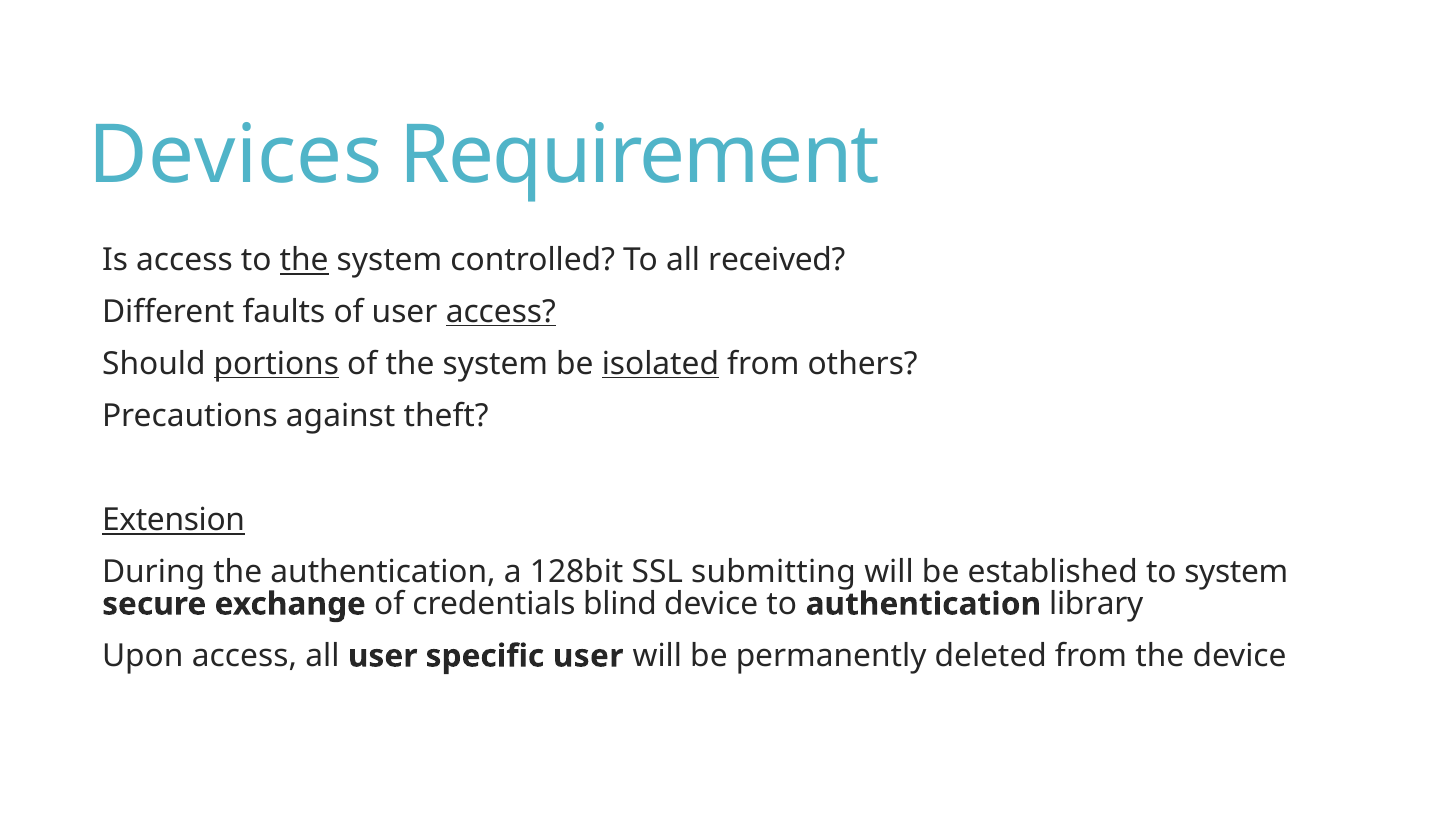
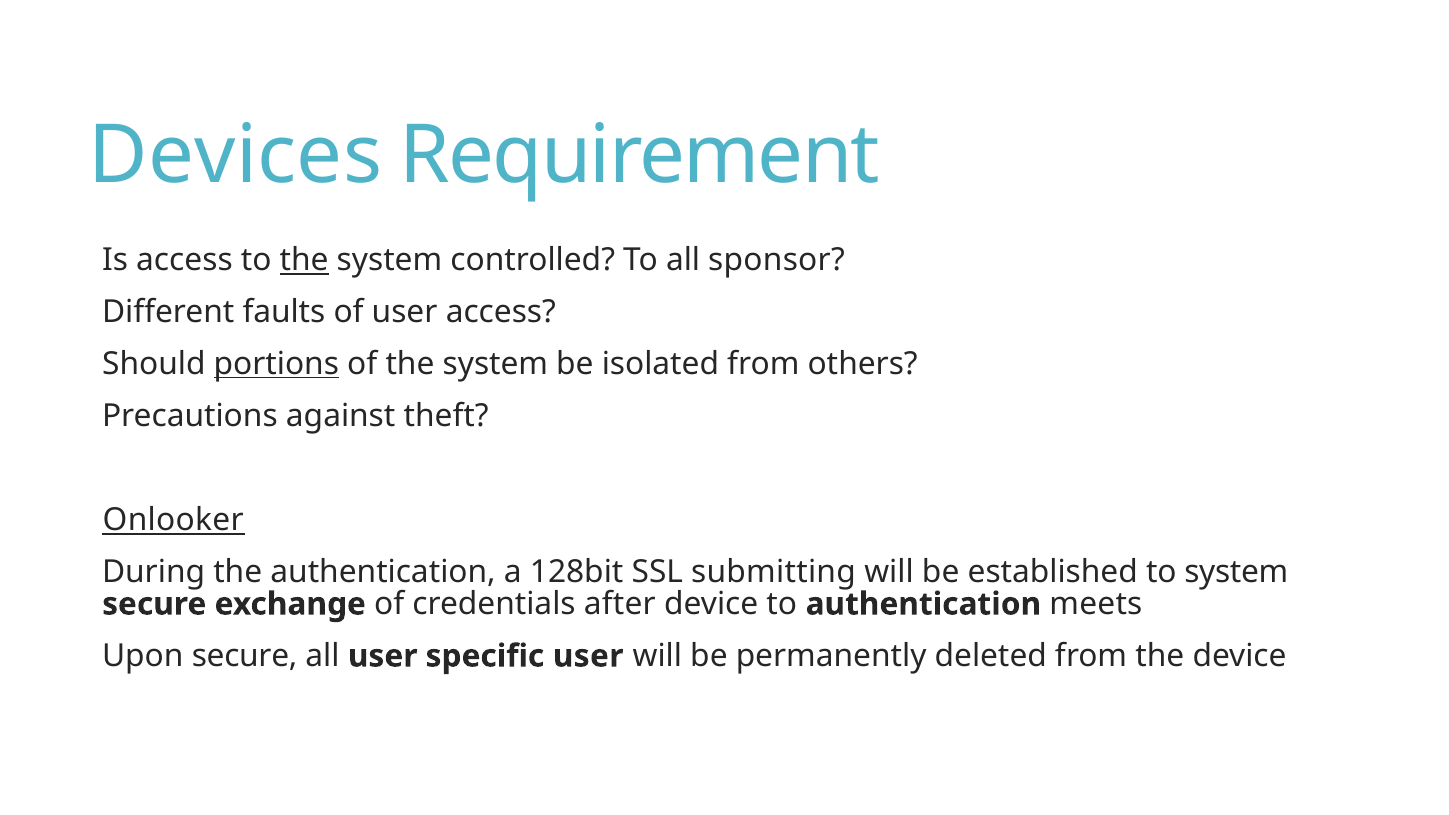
received: received -> sponsor (777, 260)
access underline: present -> none (501, 312)
isolated underline: present -> none (660, 364)
Extension: Extension -> Onlooker (173, 520)
blind: blind -> after (620, 604)
library: library -> meets (1096, 604)
Upon access: access -> secure (245, 656)
